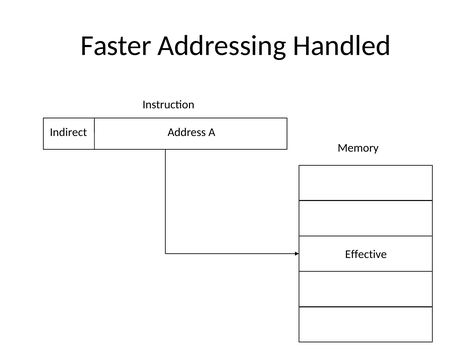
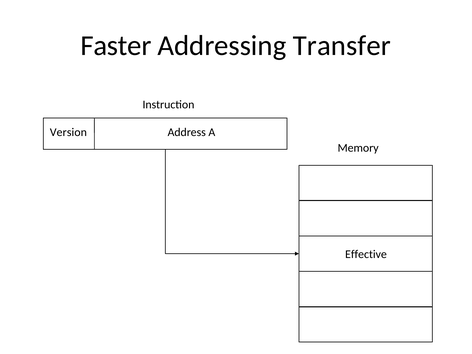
Handled: Handled -> Transfer (342, 46)
Indirect: Indirect -> Version (68, 132)
